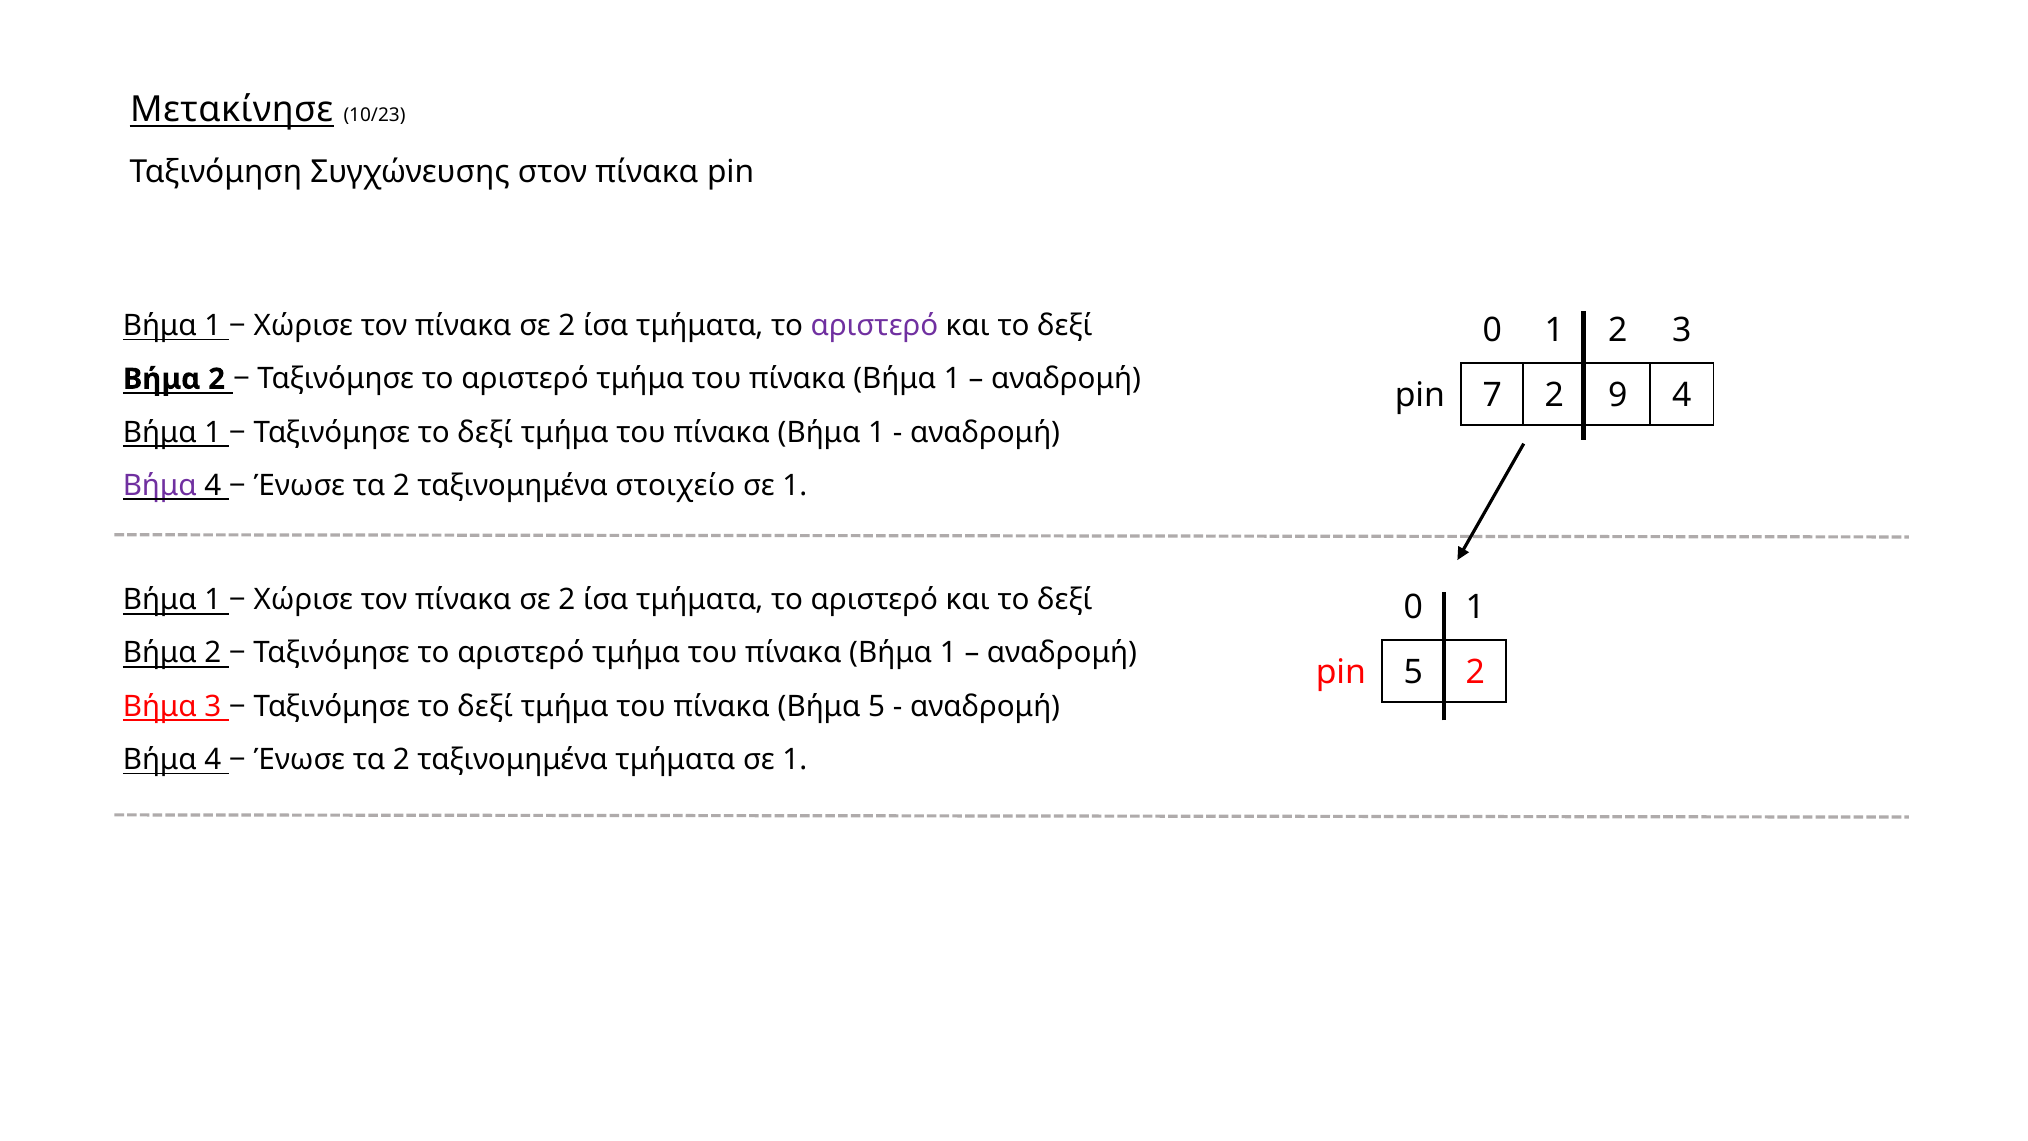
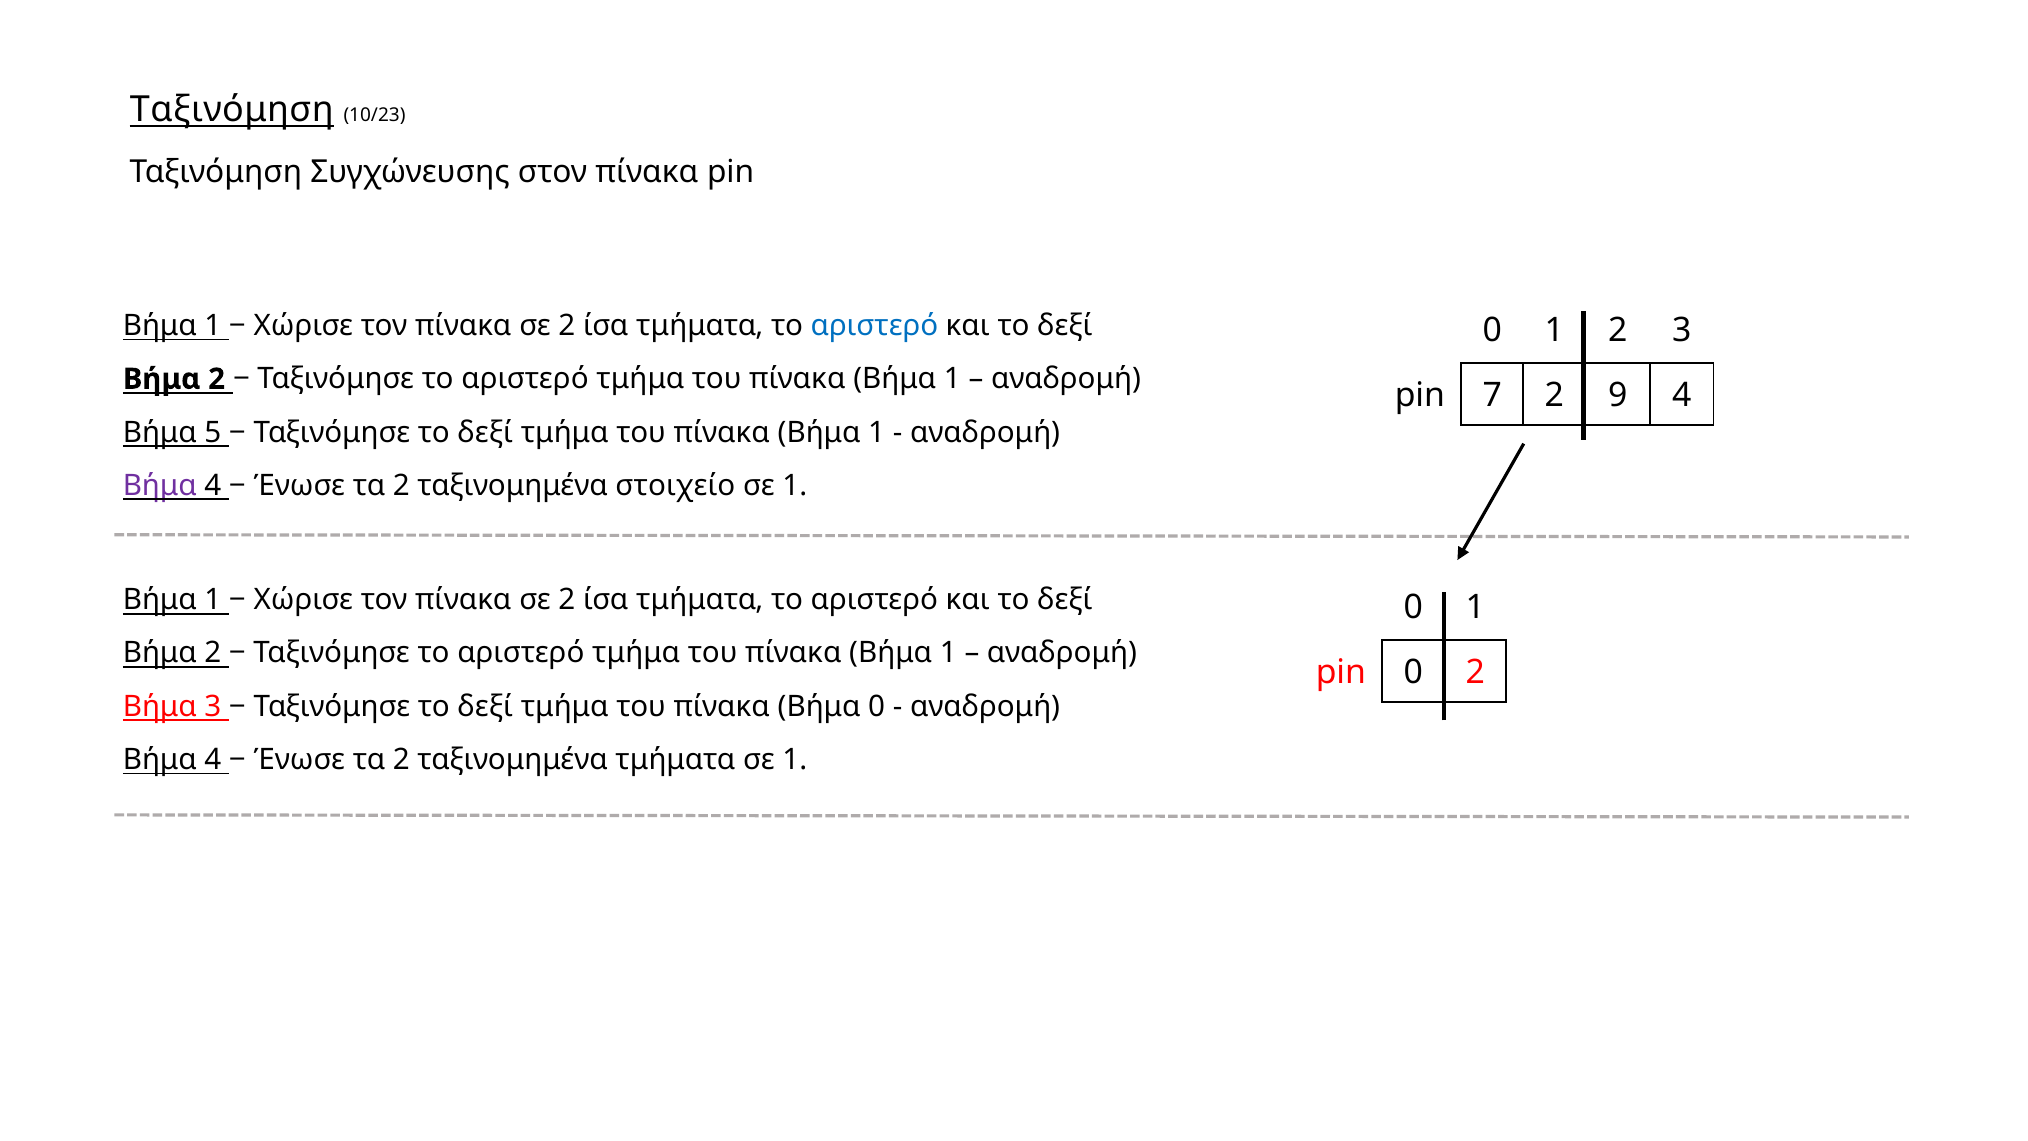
Μετακίνησε: Μετακίνησε -> Ταξινόμηση (232, 110)
αριστερό colour: purple -> blue (874, 326)
1: 1 -> 5 (213, 432)
5: 5 -> 0 (1413, 672)
Βήμα 5: 5 -> 0 (877, 706)
